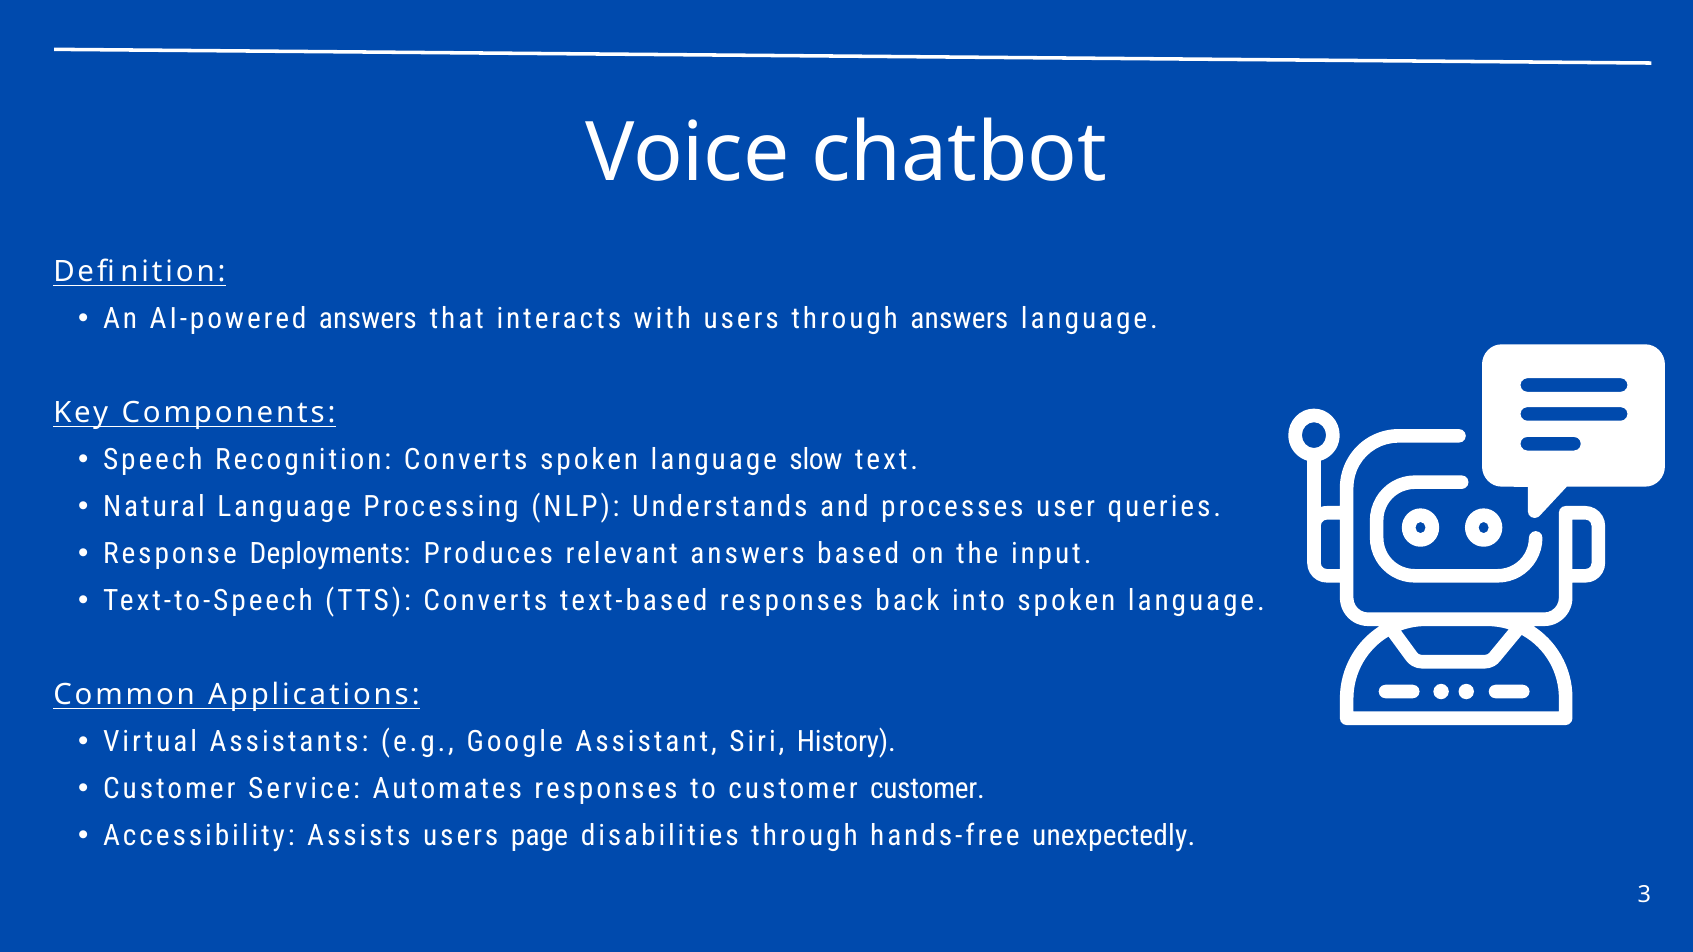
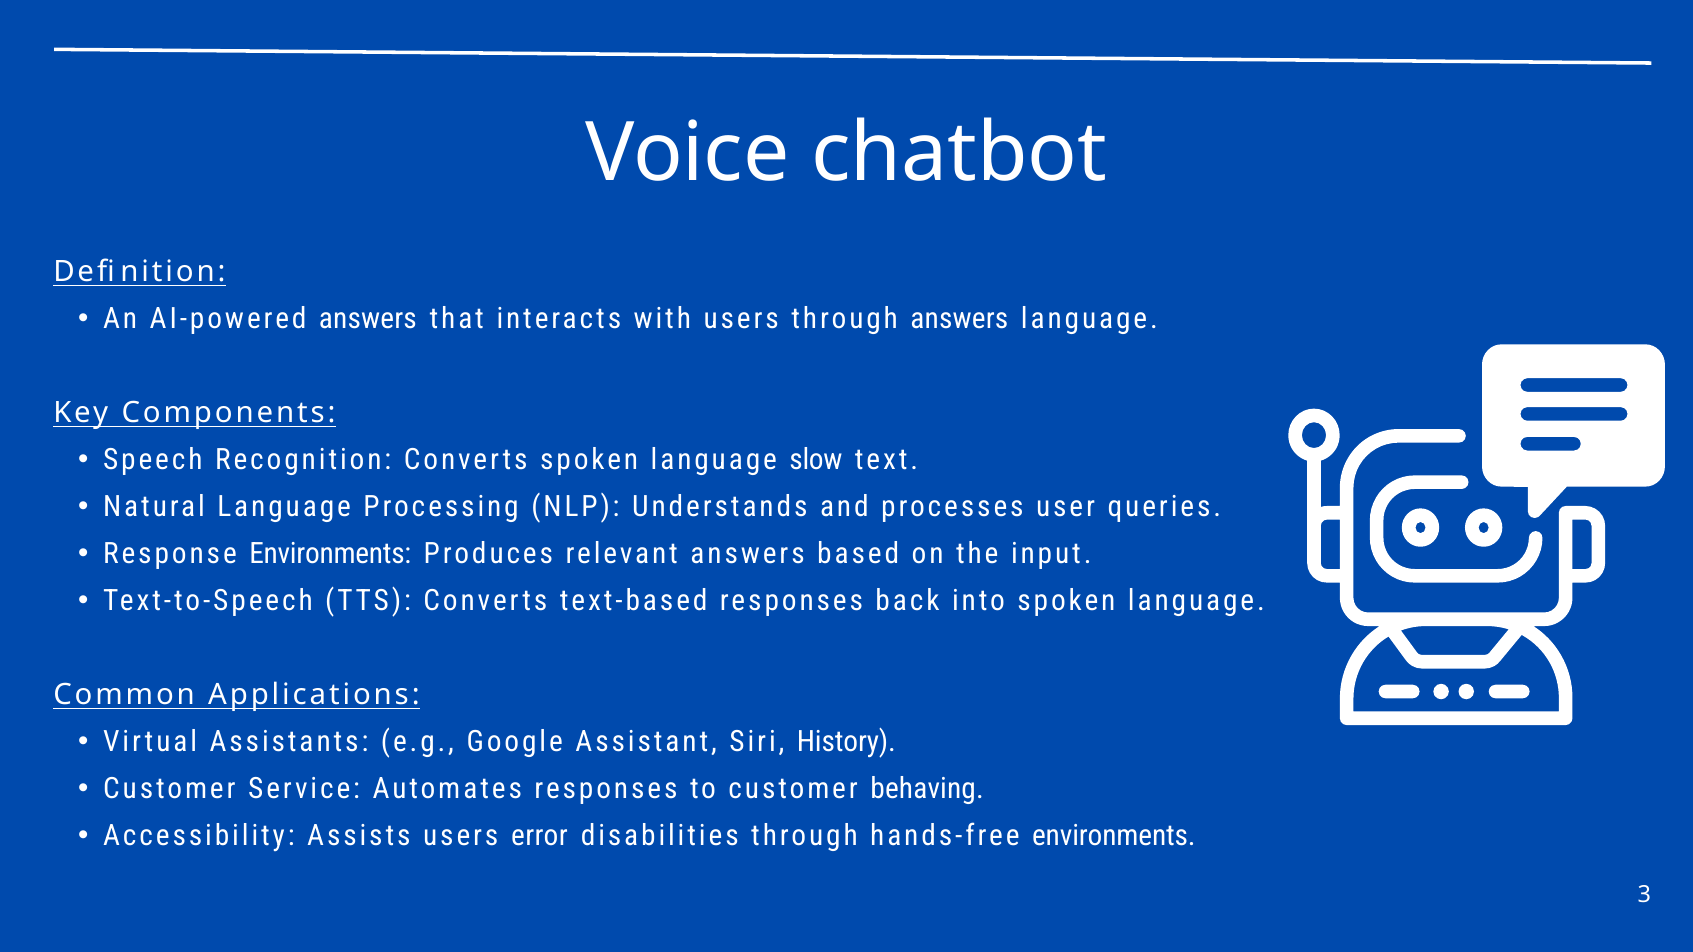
Response Deployments: Deployments -> Environments (330, 554)
customer customer: customer -> behaving (927, 789)
page: page -> error (539, 836)
hands-free unexpectedly: unexpectedly -> environments (1114, 836)
